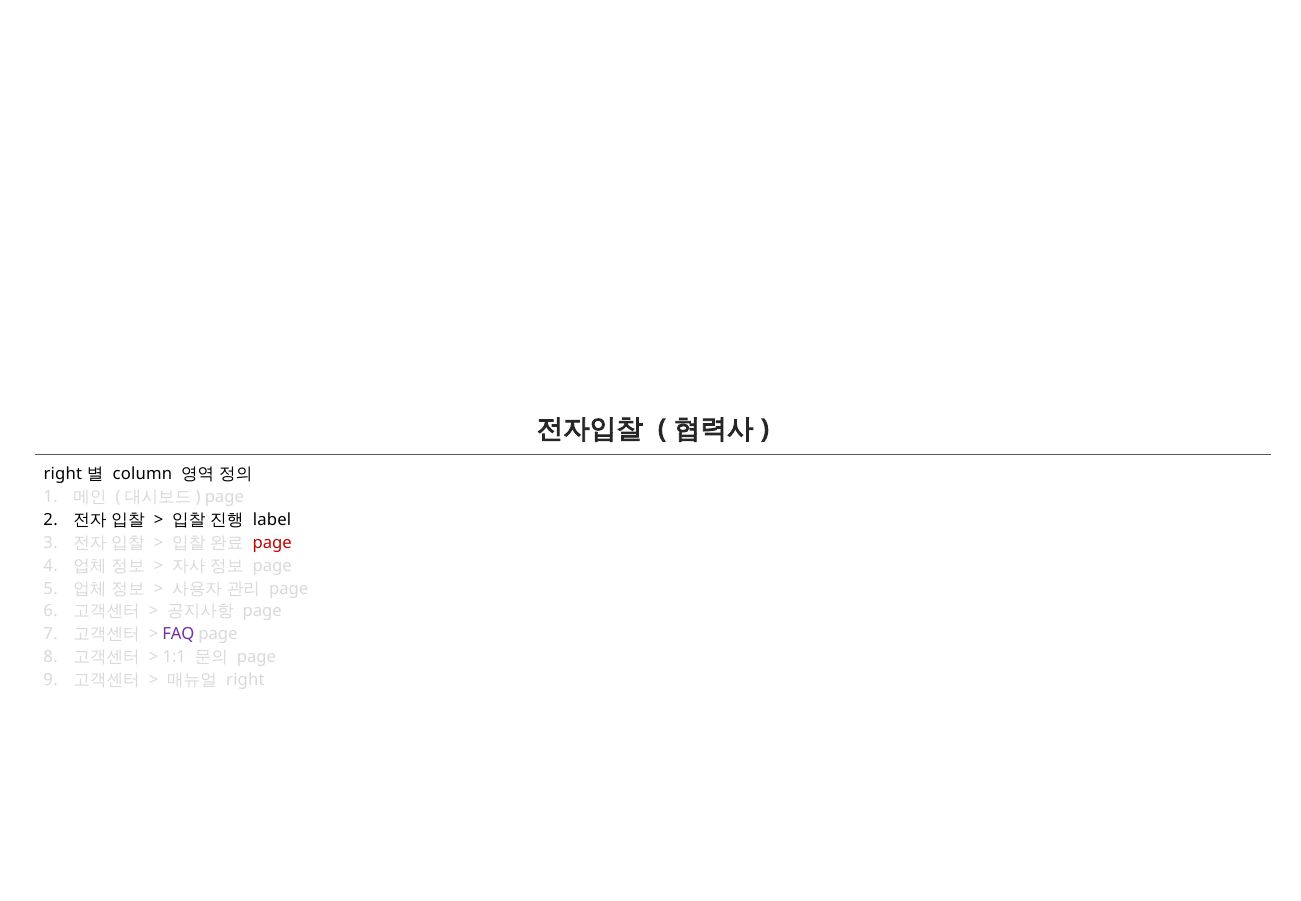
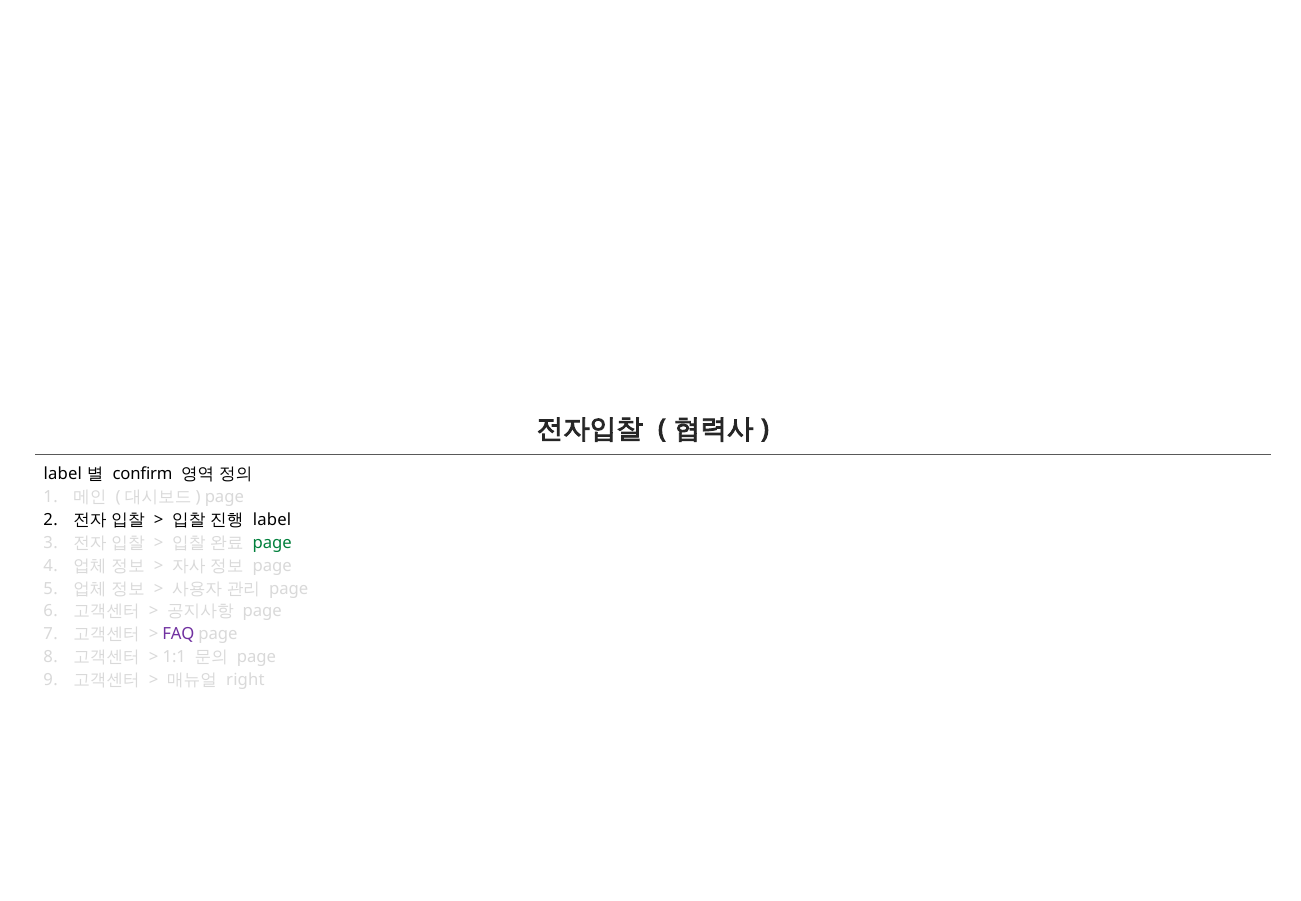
right: right -> label (63, 474)
column: column -> confirm (143, 474)
page colour: red -> green (272, 543)
